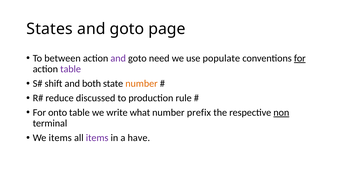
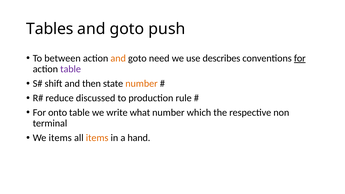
States: States -> Tables (50, 29)
page: page -> push (167, 29)
and colour: purple -> orange (118, 58)
populate: populate -> describes (221, 58)
both: both -> then (92, 84)
prefix: prefix -> which (199, 113)
non underline: present -> none (281, 113)
items colour: purple -> orange (97, 138)
have: have -> hand (139, 138)
